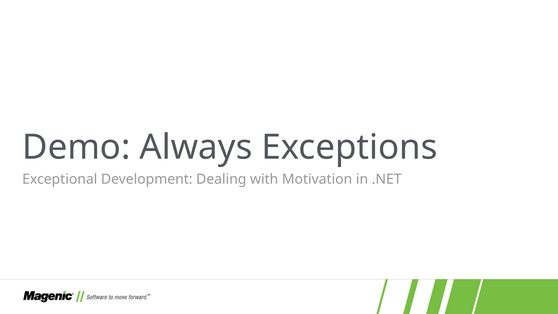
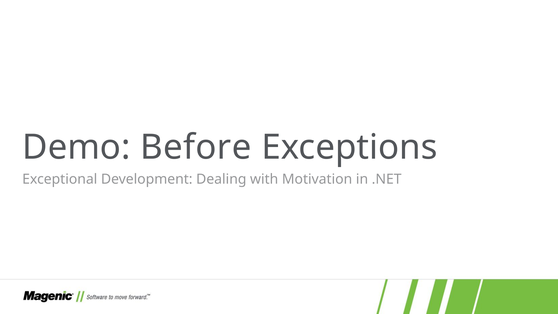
Always: Always -> Before (196, 147)
